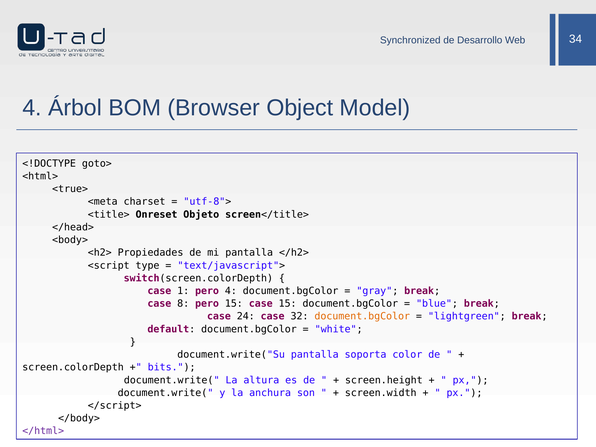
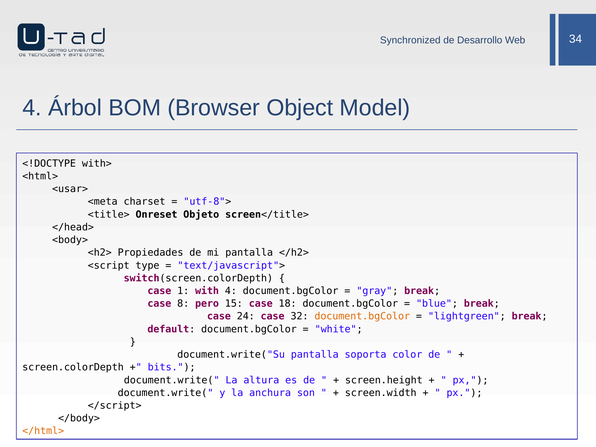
goto>: goto> -> with> (97, 163)
<true>: <true> -> <usar> (70, 189)
1 pero: pero -> with (207, 291)
case 15: 15 -> 18 (288, 304)
</html> colour: purple -> orange (43, 431)
